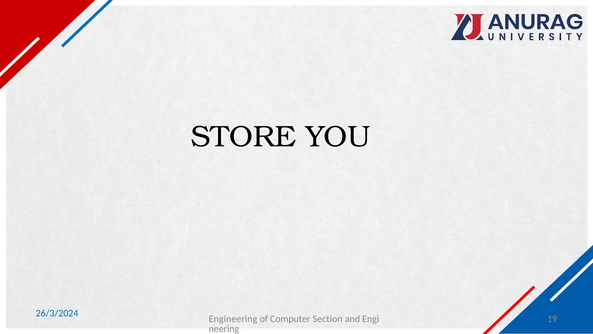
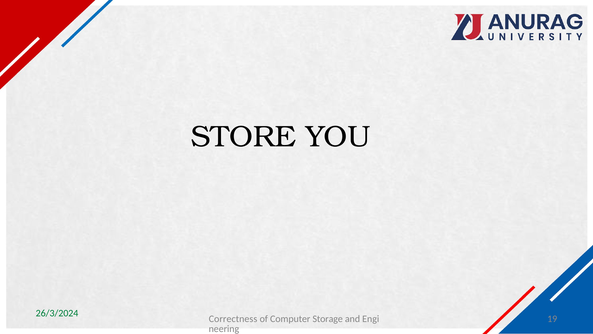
26/3/2024 colour: blue -> green (57, 313)
Engineering: Engineering -> Correctness (233, 319)
Section: Section -> Storage (328, 319)
